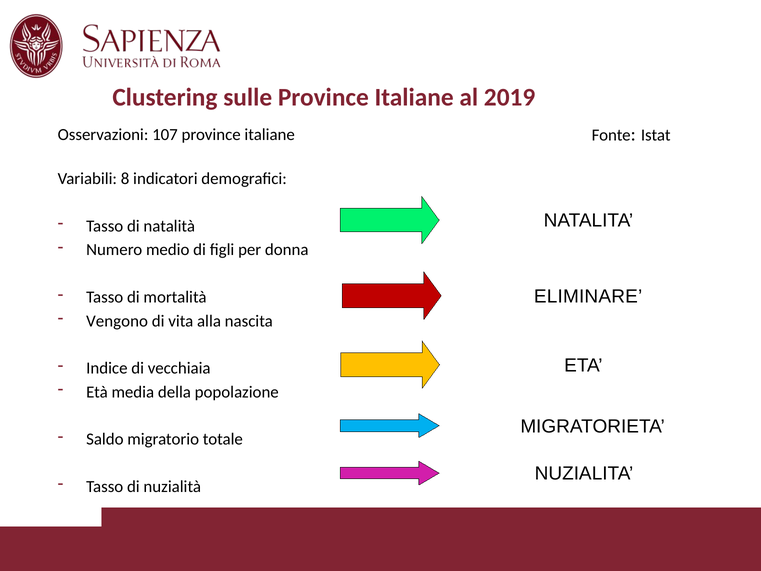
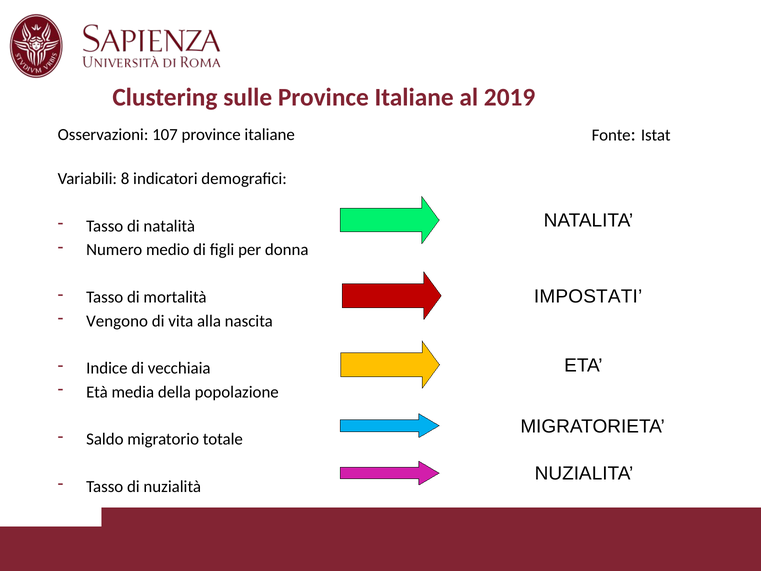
ELIMINARE: ELIMINARE -> IMPOSTATI (588, 296)
